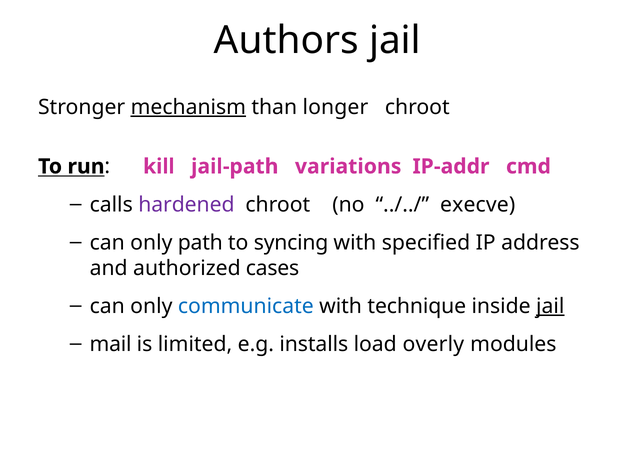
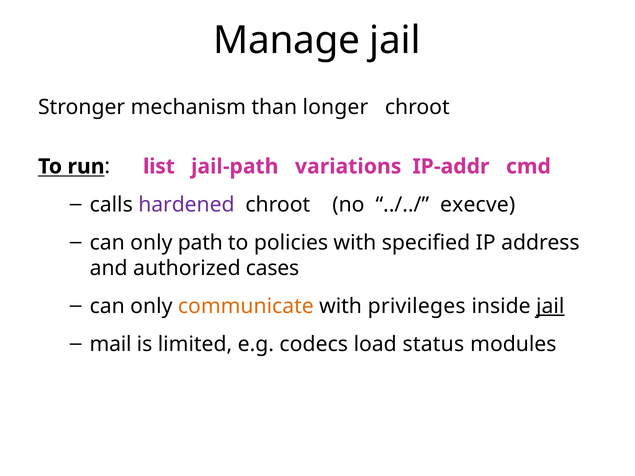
Authors: Authors -> Manage (287, 41)
mechanism underline: present -> none (188, 107)
kill: kill -> list (159, 167)
syncing: syncing -> policies (291, 243)
communicate colour: blue -> orange (246, 306)
technique: technique -> privileges (417, 306)
installs: installs -> codecs (314, 344)
overly: overly -> status (433, 344)
